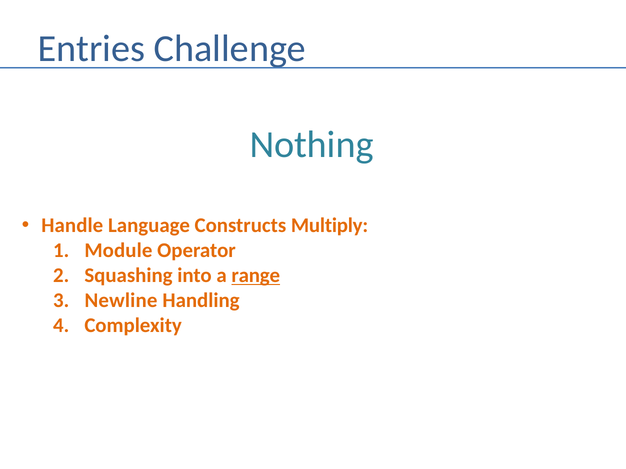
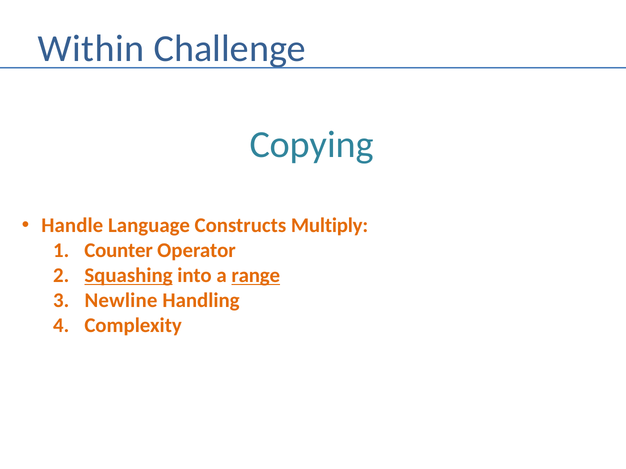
Entries: Entries -> Within (91, 49)
Nothing: Nothing -> Copying (312, 145)
Module: Module -> Counter (119, 251)
Squashing underline: none -> present (128, 276)
